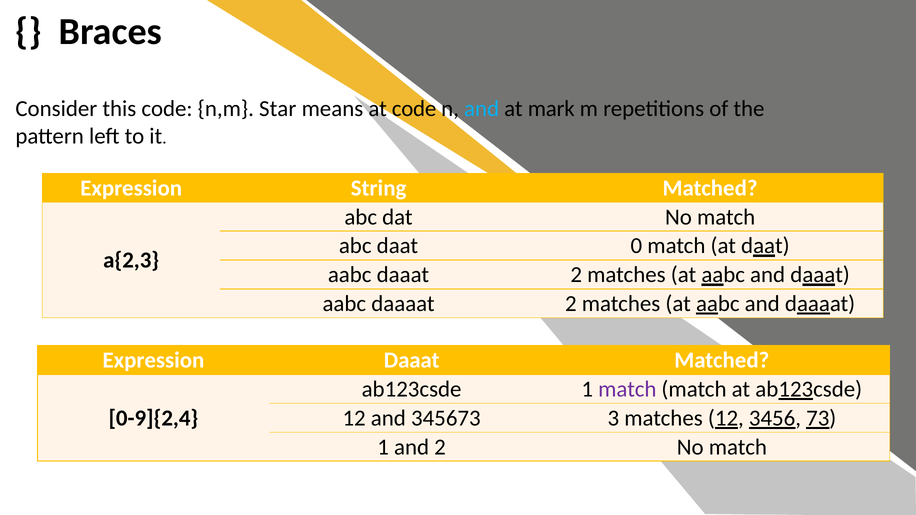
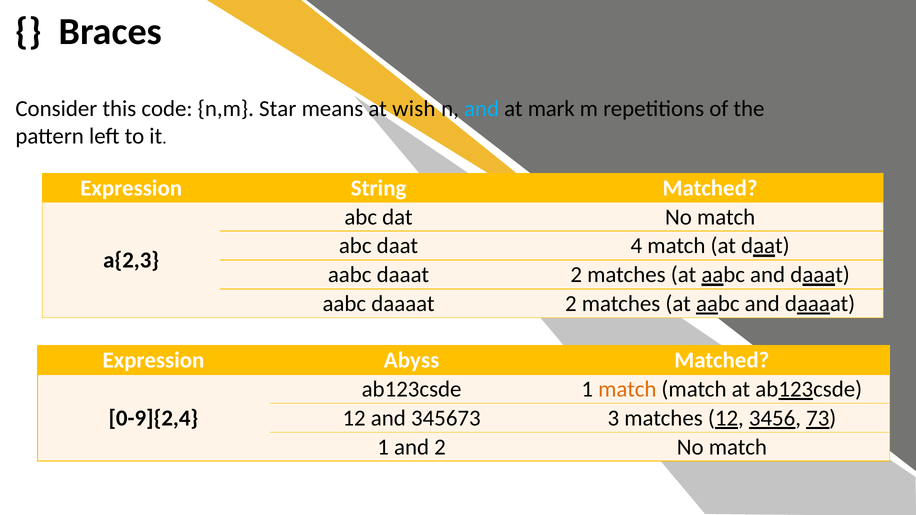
at code: code -> wish (414, 109)
0: 0 -> 4 (636, 246)
Expression Daaat: Daaat -> Abyss (412, 361)
match colour: purple -> orange (627, 389)
